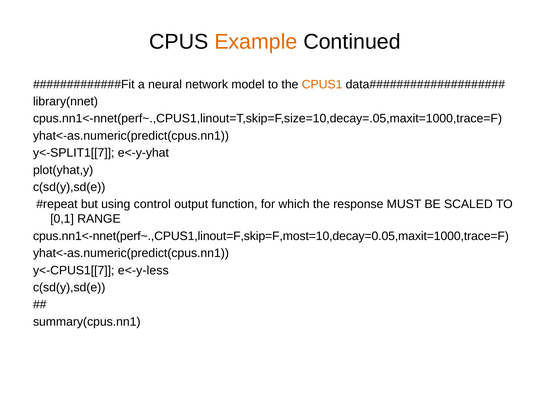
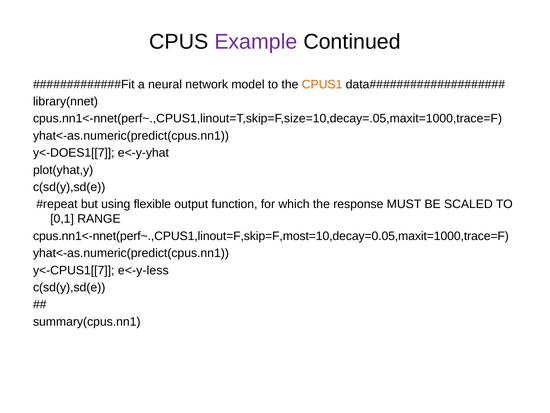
Example colour: orange -> purple (256, 42)
y<-SPLIT1[[7: y<-SPLIT1[[7 -> y<-DOES1[[7 (74, 153)
control: control -> flexible (152, 204)
